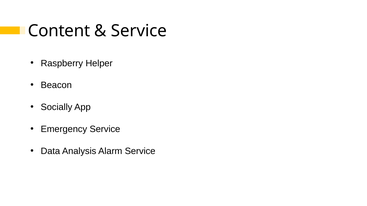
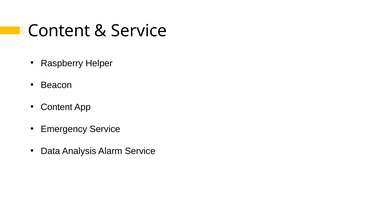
Socially: Socially -> Content (57, 107)
